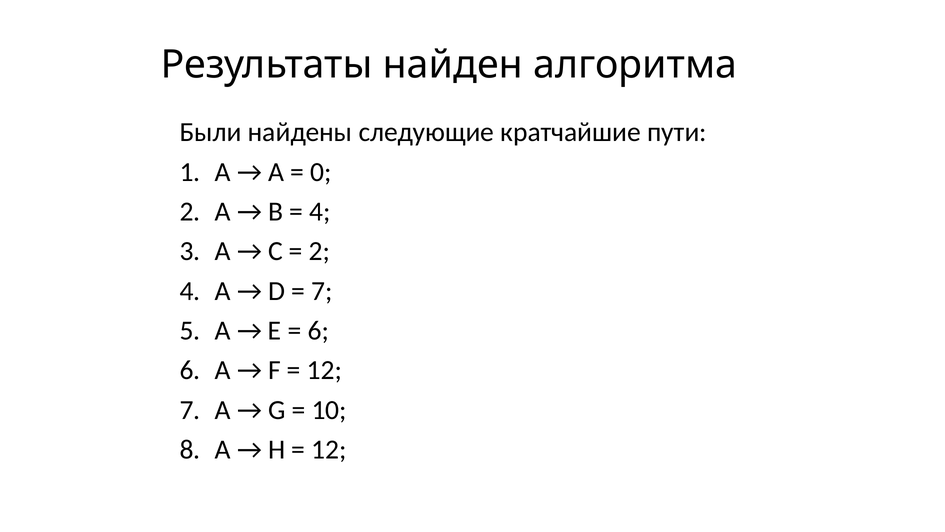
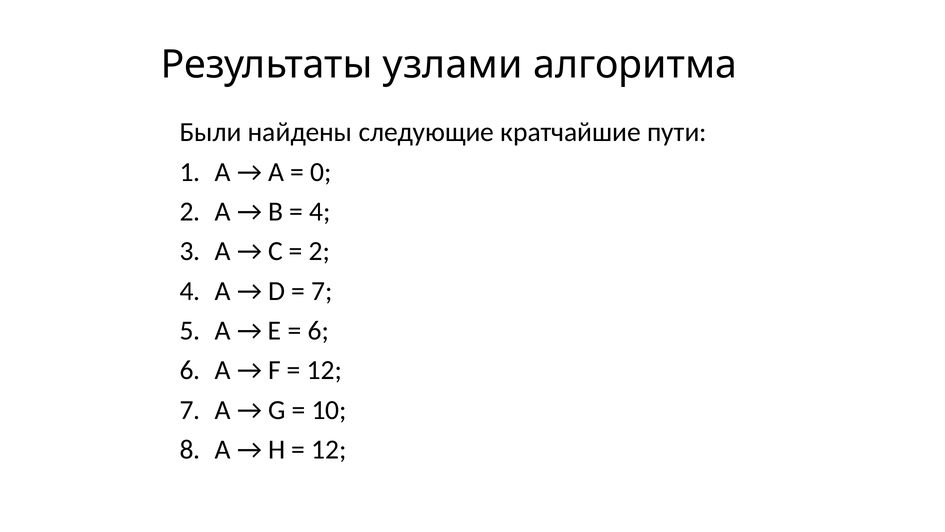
найден: найден -> узлами (453, 65)
